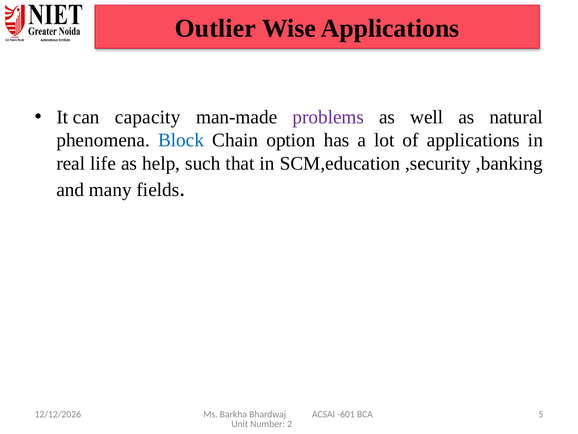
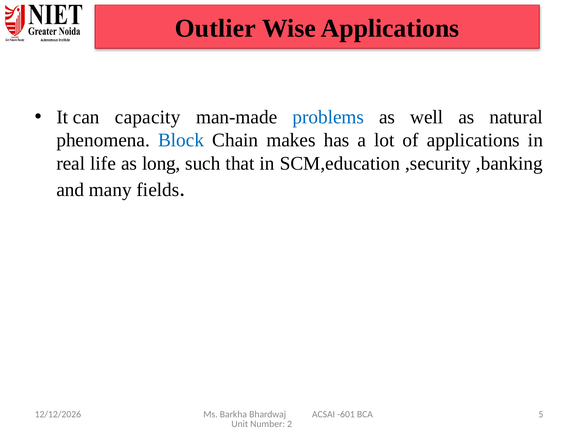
problems colour: purple -> blue (328, 117)
option: option -> makes (291, 140)
help: help -> long (161, 163)
